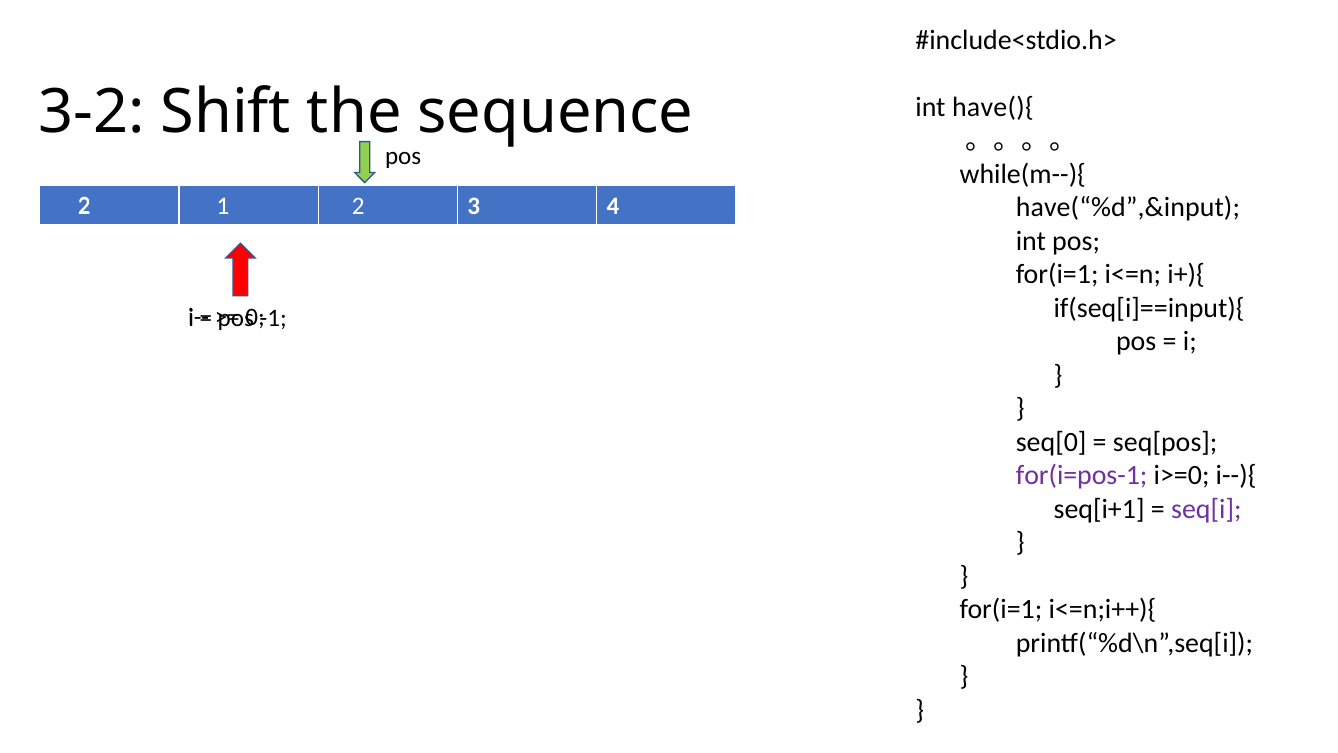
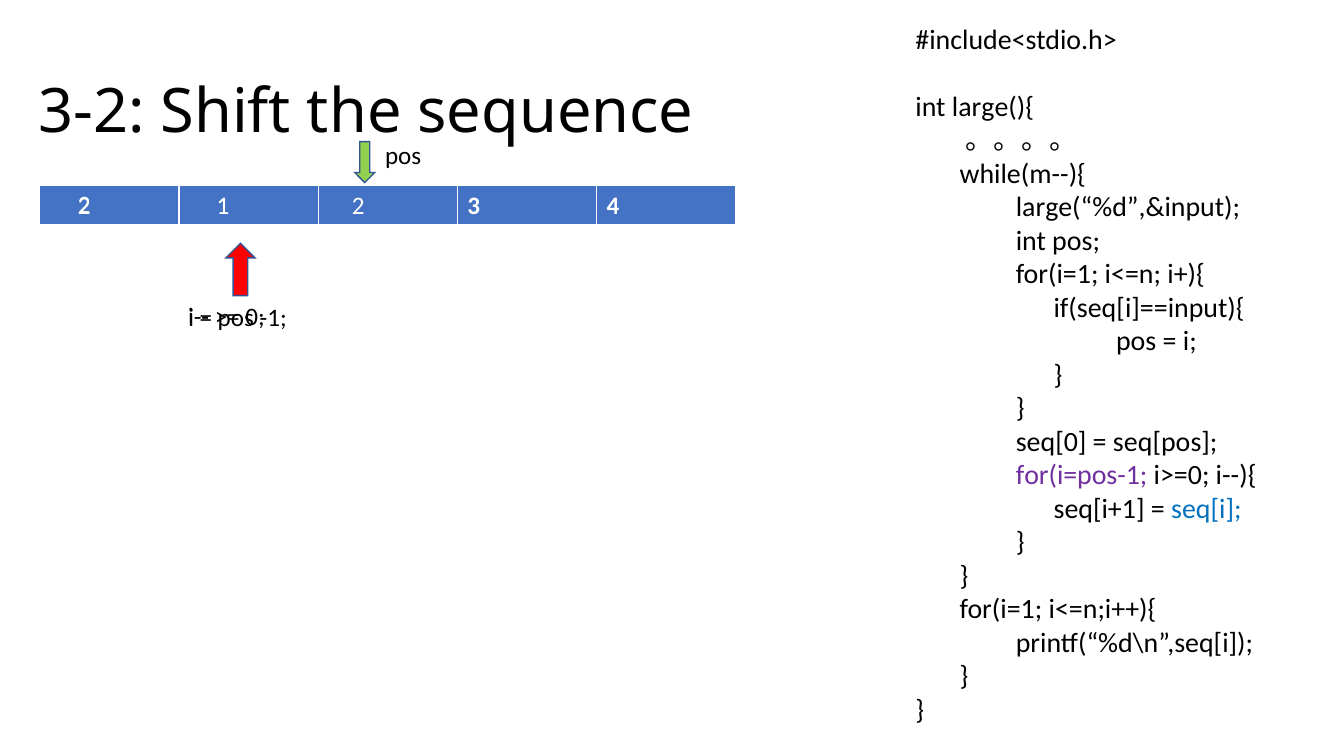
have(){: have(){ -> large(){ (993, 107)
have(“%d”,&input: have(“%d”,&input -> large(“%d”,&input (1128, 208)
seq[i colour: purple -> blue (1206, 509)
